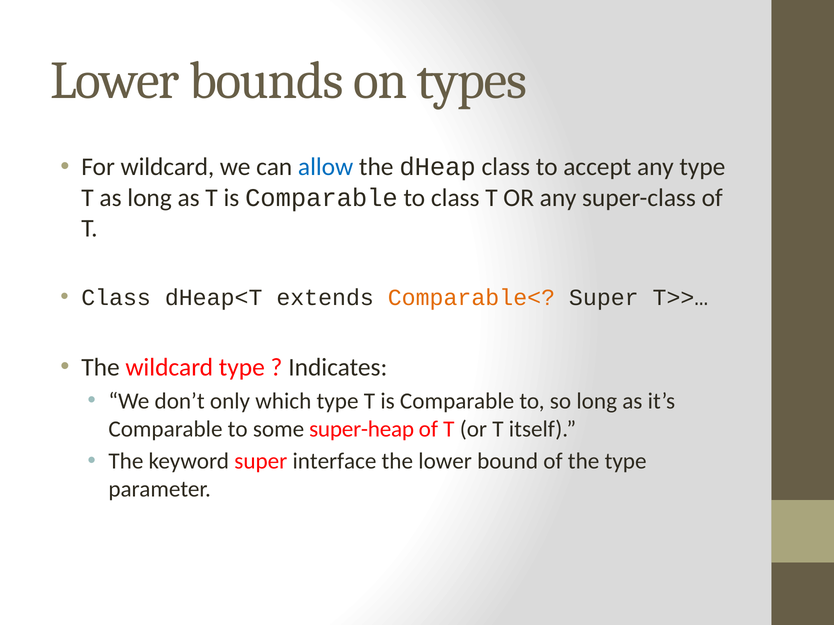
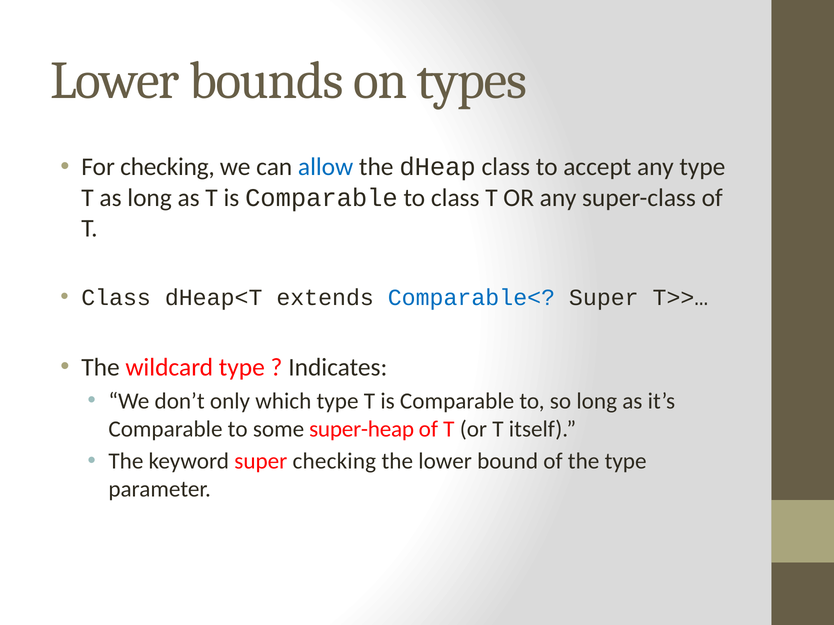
For wildcard: wildcard -> checking (167, 167)
Comparable< colour: orange -> blue (471, 298)
super interface: interface -> checking (334, 462)
